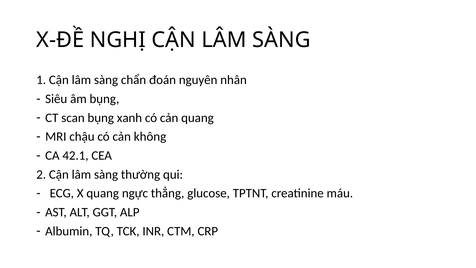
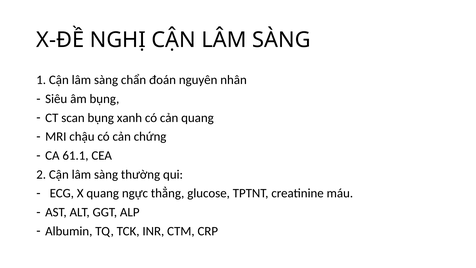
không: không -> chứng (150, 137)
42.1: 42.1 -> 61.1 (75, 155)
